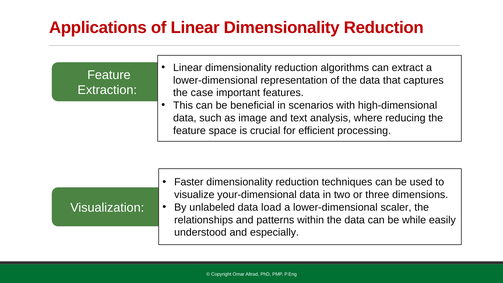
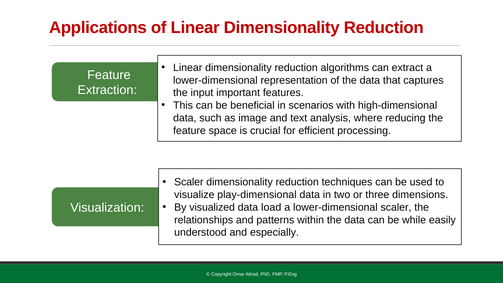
case: case -> input (202, 93)
Faster: Faster -> Scaler (189, 182)
your-dimensional: your-dimensional -> play-dimensional (257, 195)
unlabeled: unlabeled -> visualized (212, 207)
